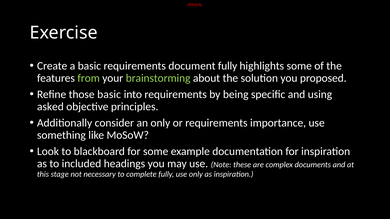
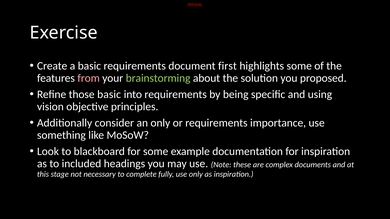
document fully: fully -> first (227, 66)
from colour: light green -> pink (89, 78)
asked: asked -> vision (50, 107)
